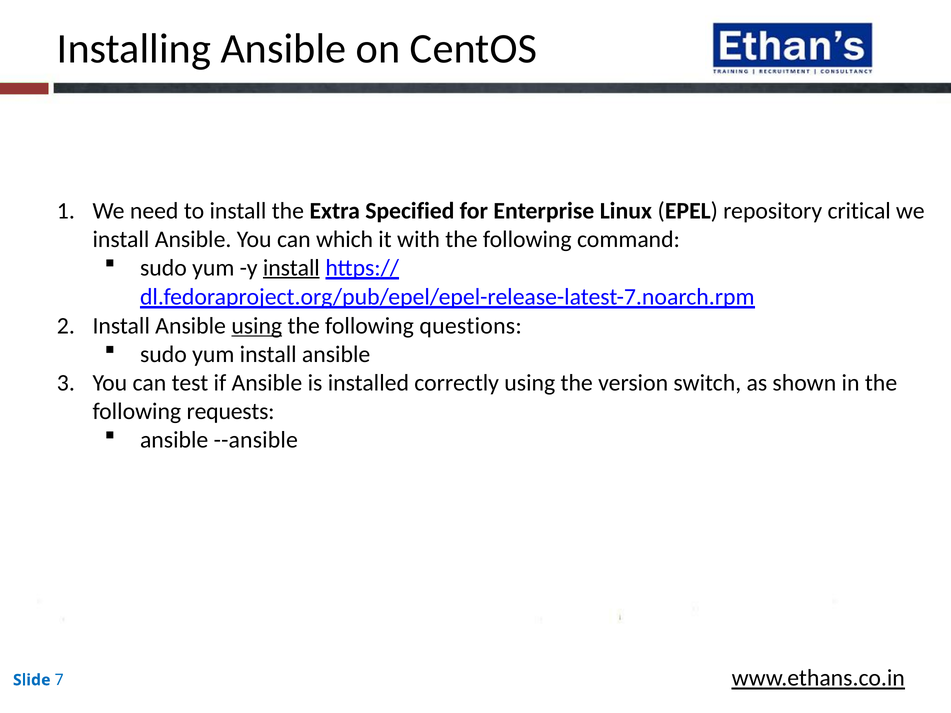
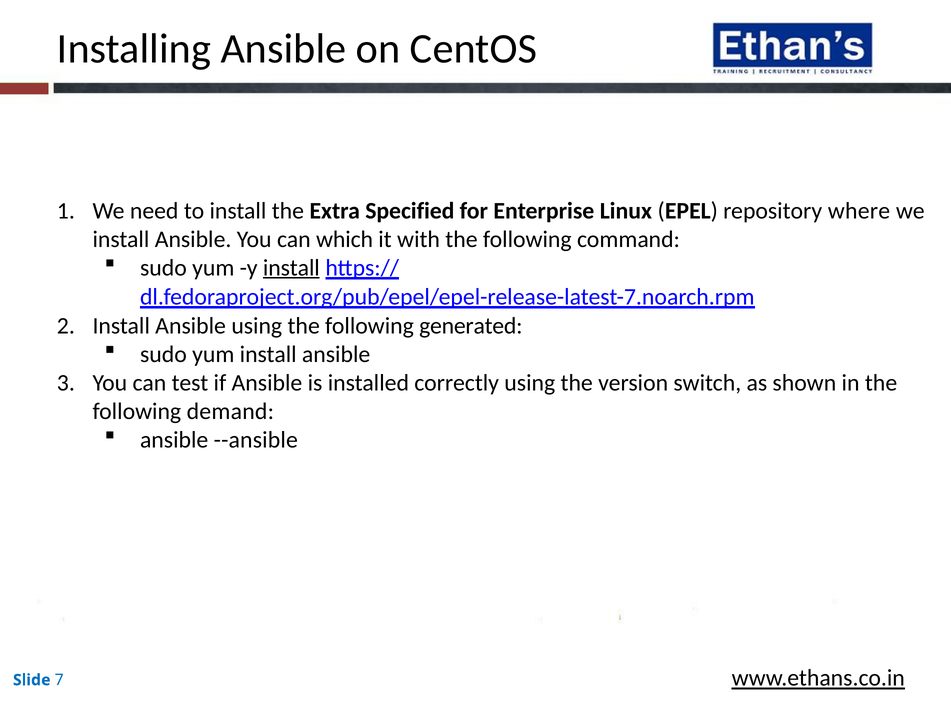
critical: critical -> where (859, 211)
using underline: present -> none (257, 326)
questions: questions -> generated (471, 326)
requests: requests -> demand (230, 411)
